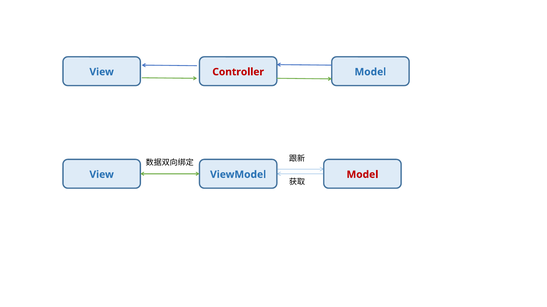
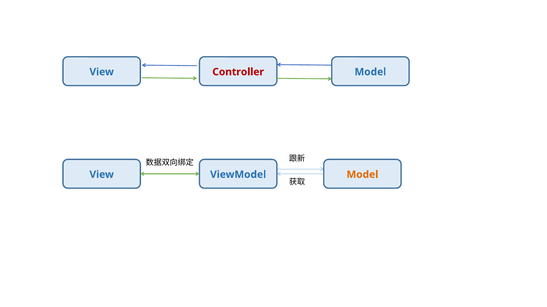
Model colour: red -> orange (362, 175)
